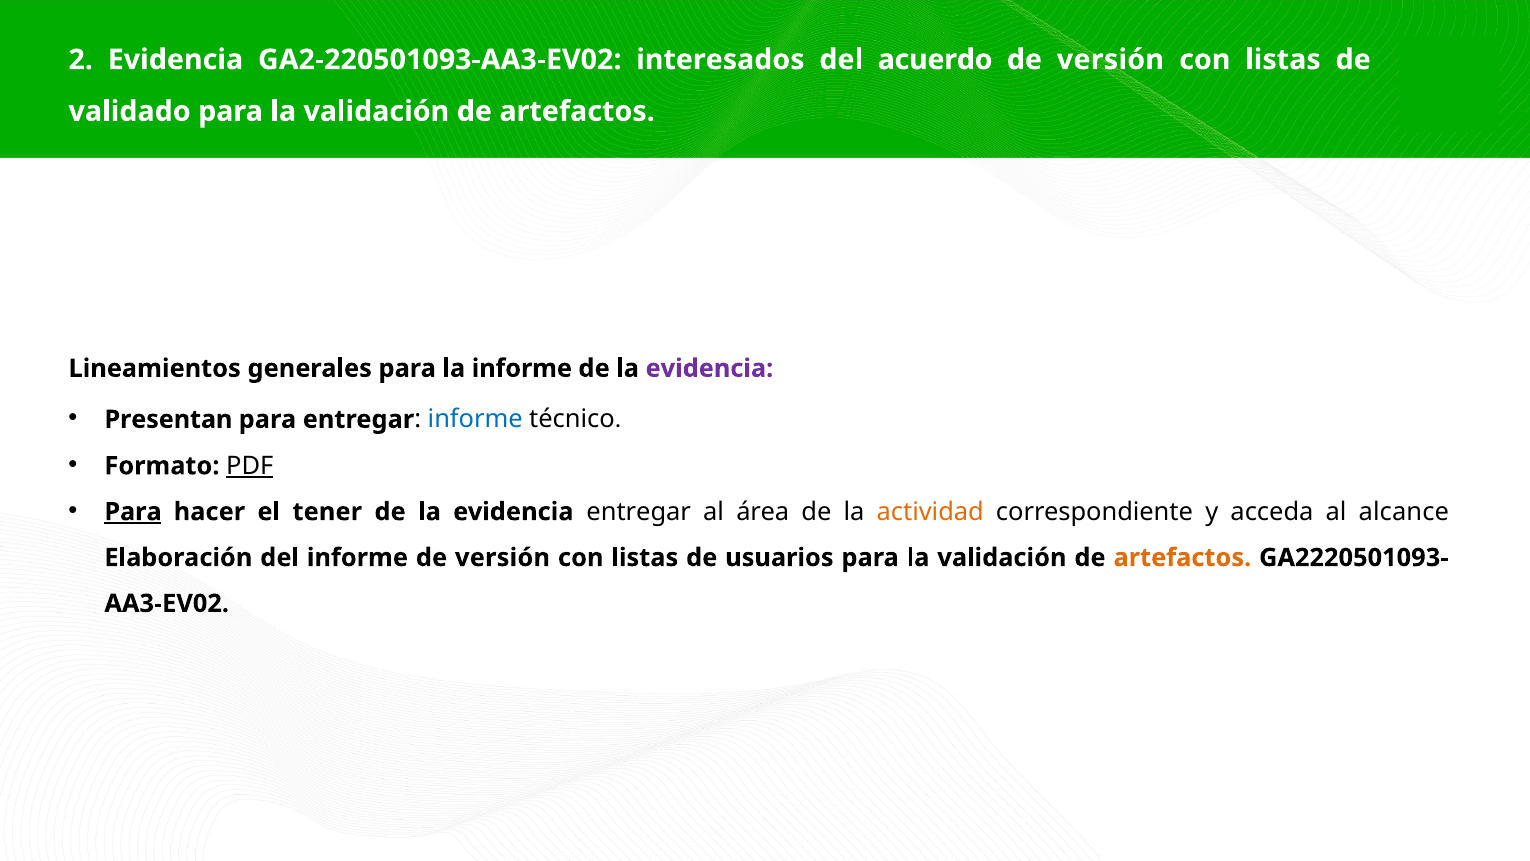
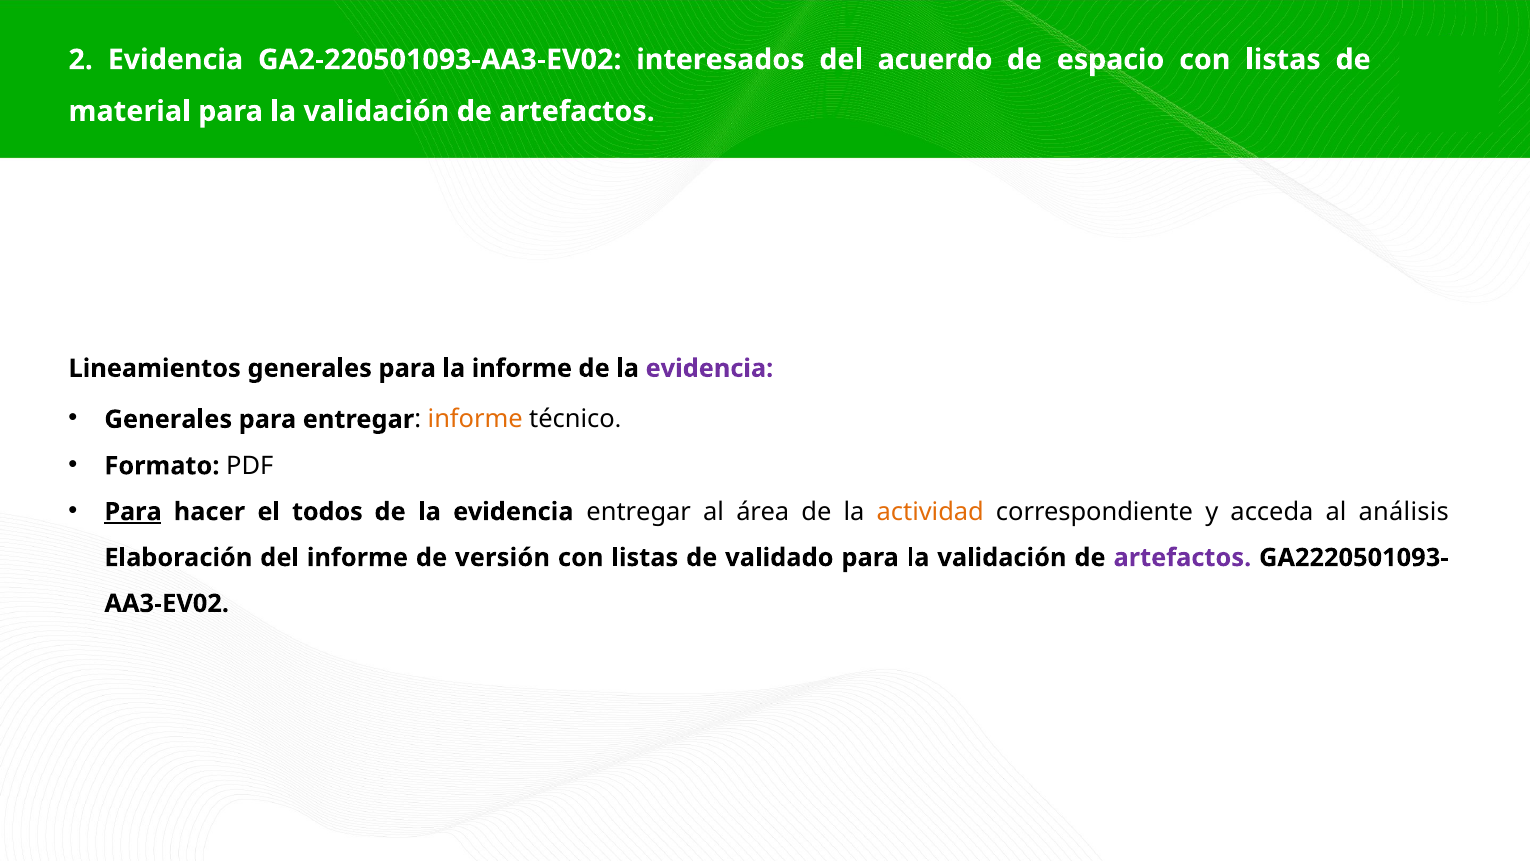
versión: versión -> espacio (1111, 60)
validado: validado -> material (130, 111)
Presentan: Presentan -> Generales (168, 419)
informe colour: blue -> orange (475, 419)
PDF underline: present -> none (250, 466)
tener: tener -> todos (327, 512)
alcance: alcance -> análisis (1404, 512)
usuarios: usuarios -> validado (779, 557)
artefactos colour: orange -> purple (1182, 557)
